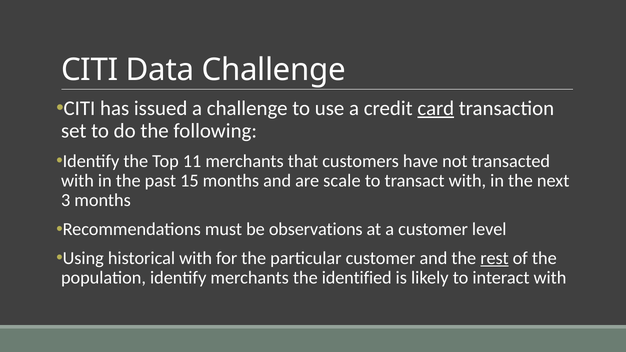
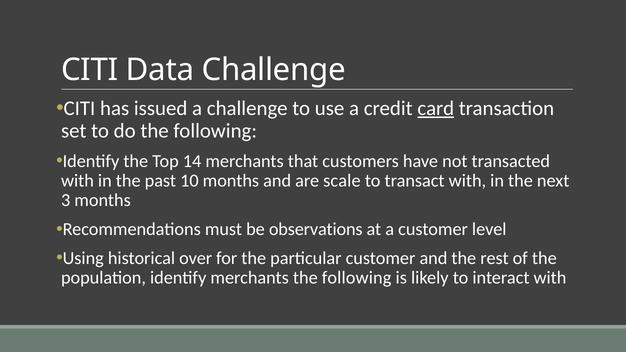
11: 11 -> 14 (192, 161)
15: 15 -> 10 (189, 181)
historical with: with -> over (196, 258)
rest underline: present -> none (494, 258)
merchants the identified: identified -> following (357, 278)
